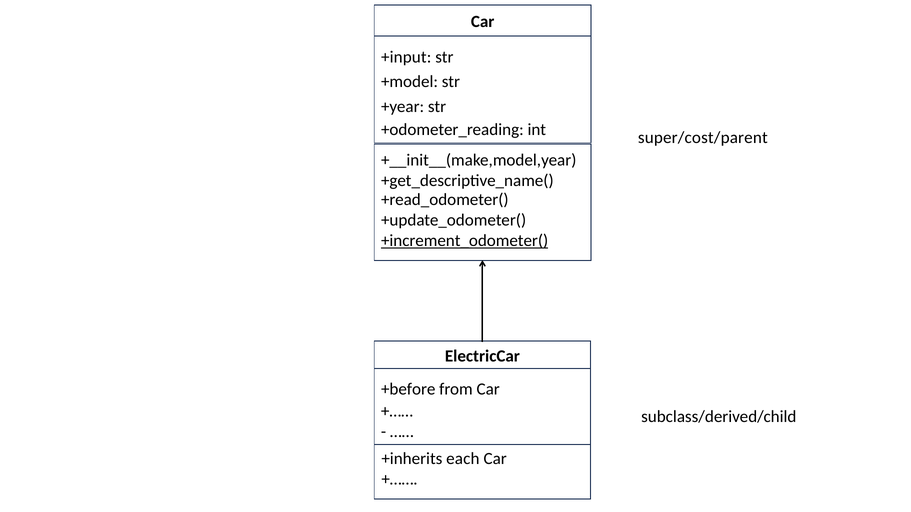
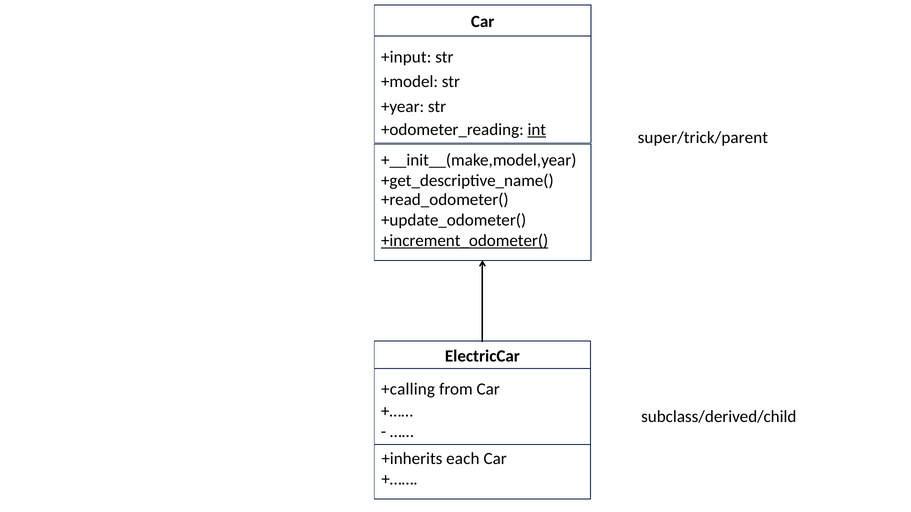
int underline: none -> present (537, 130)
super/cost/parent: super/cost/parent -> super/trick/parent (703, 138)
+before: +before -> +calling (408, 389)
